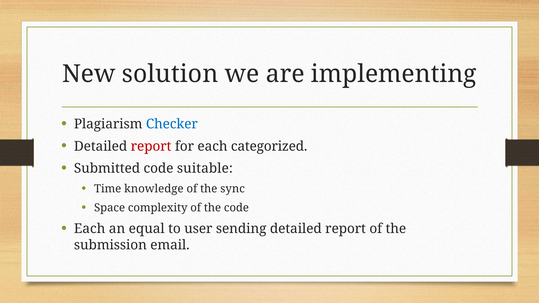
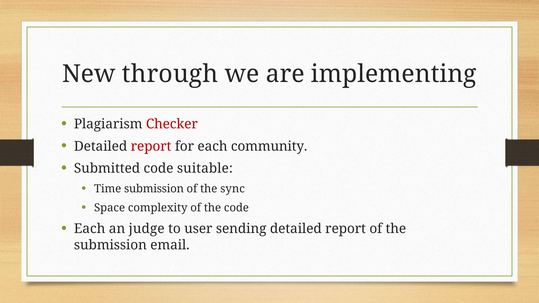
solution: solution -> through (170, 74)
Checker colour: blue -> red (172, 124)
categorized: categorized -> community (269, 146)
Time knowledge: knowledge -> submission (154, 189)
equal: equal -> judge (147, 229)
